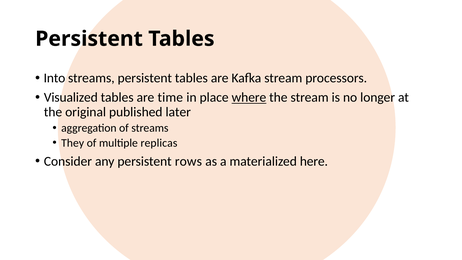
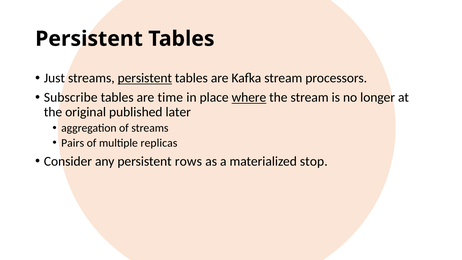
Into: Into -> Just (54, 78)
persistent underline: none -> present (145, 78)
Visualized: Visualized -> Subscribe (71, 97)
They: They -> Pairs (73, 143)
here: here -> stop (314, 161)
